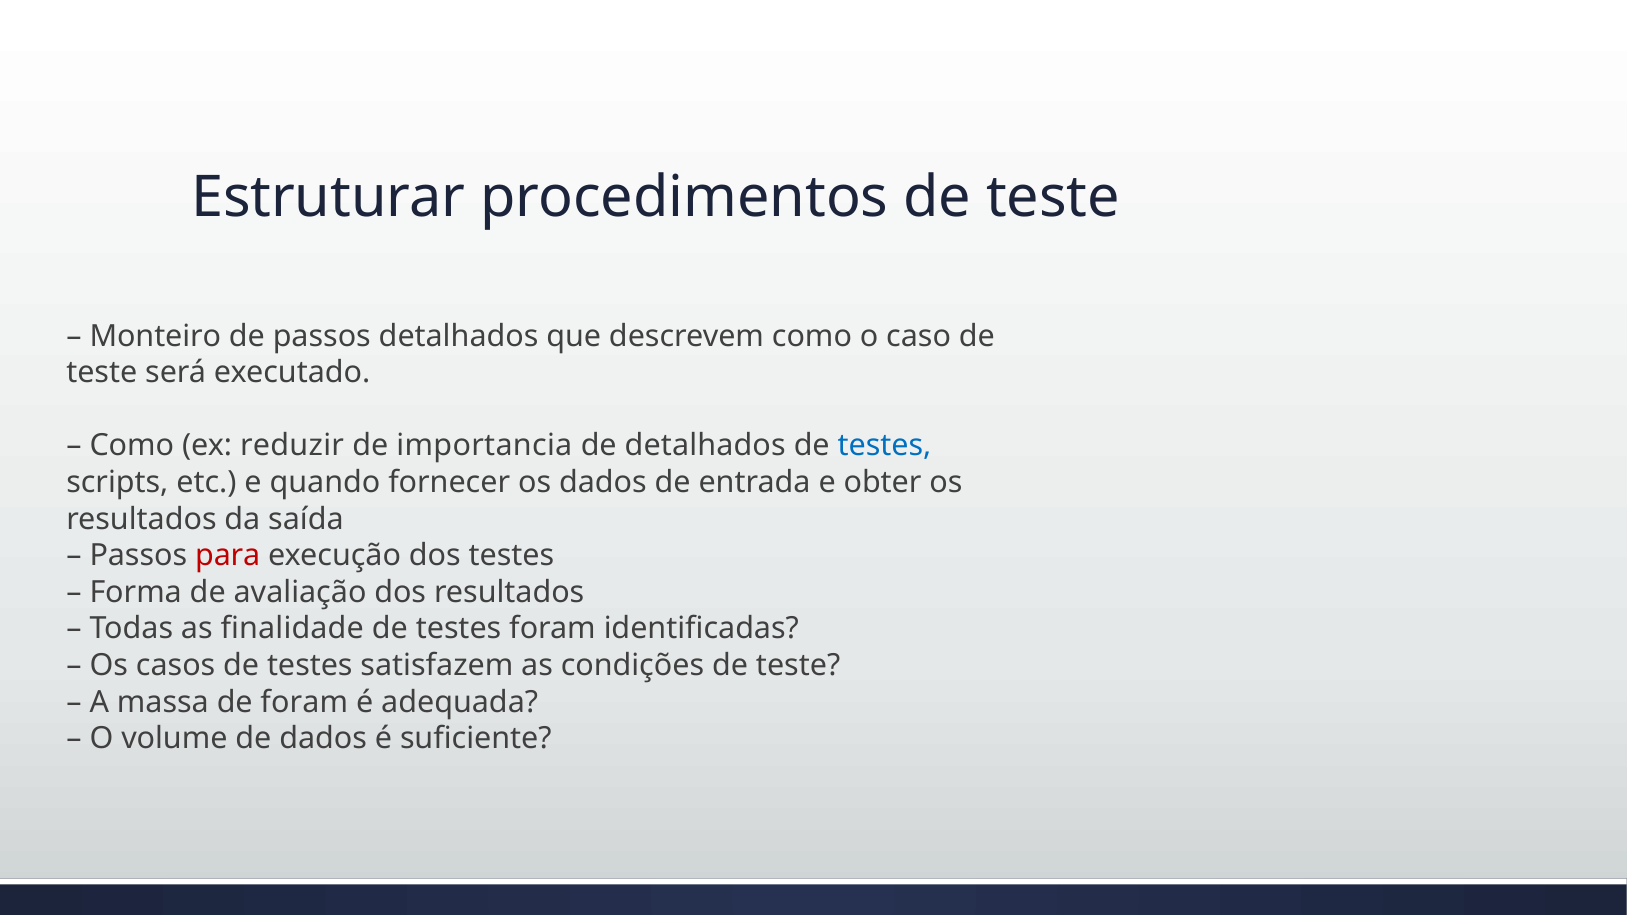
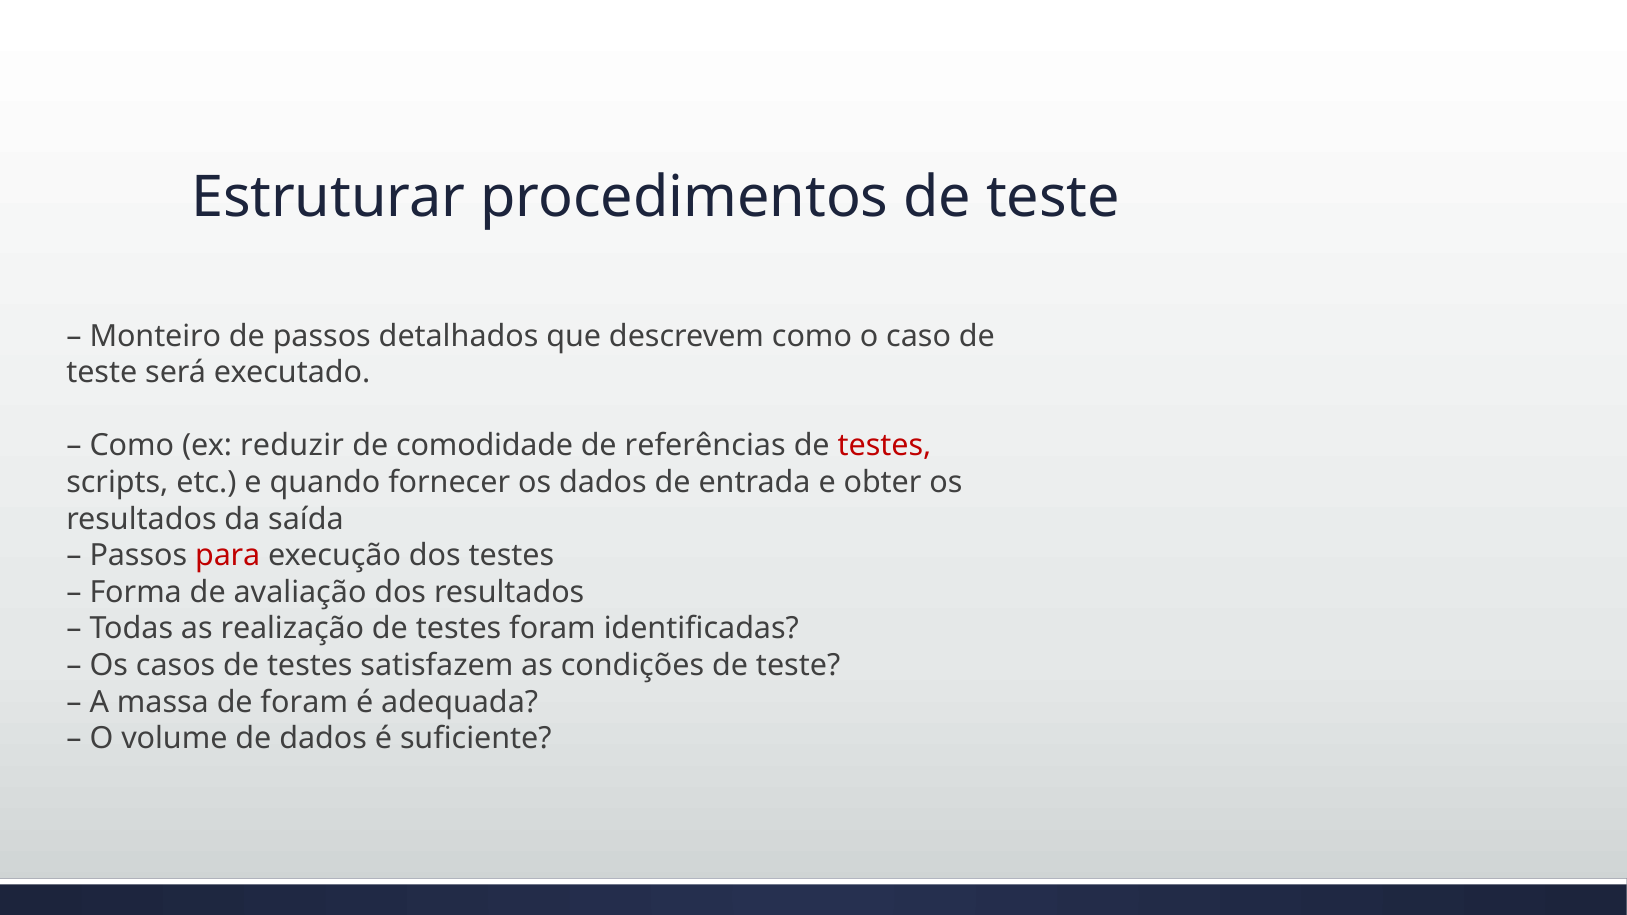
importancia: importancia -> comodidade (485, 446)
de detalhados: detalhados -> referências (705, 446)
testes colour: blue -> red (885, 446)
finalidade: finalidade -> realização (292, 629)
